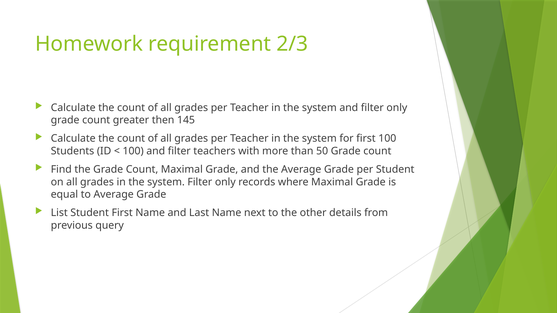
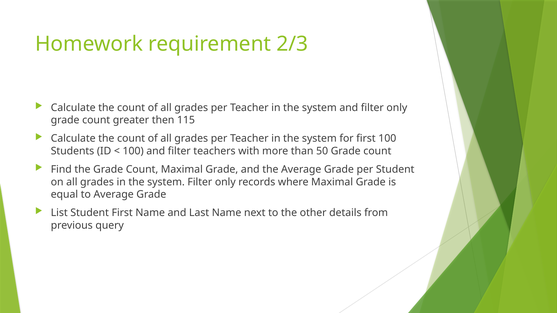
145: 145 -> 115 (186, 120)
